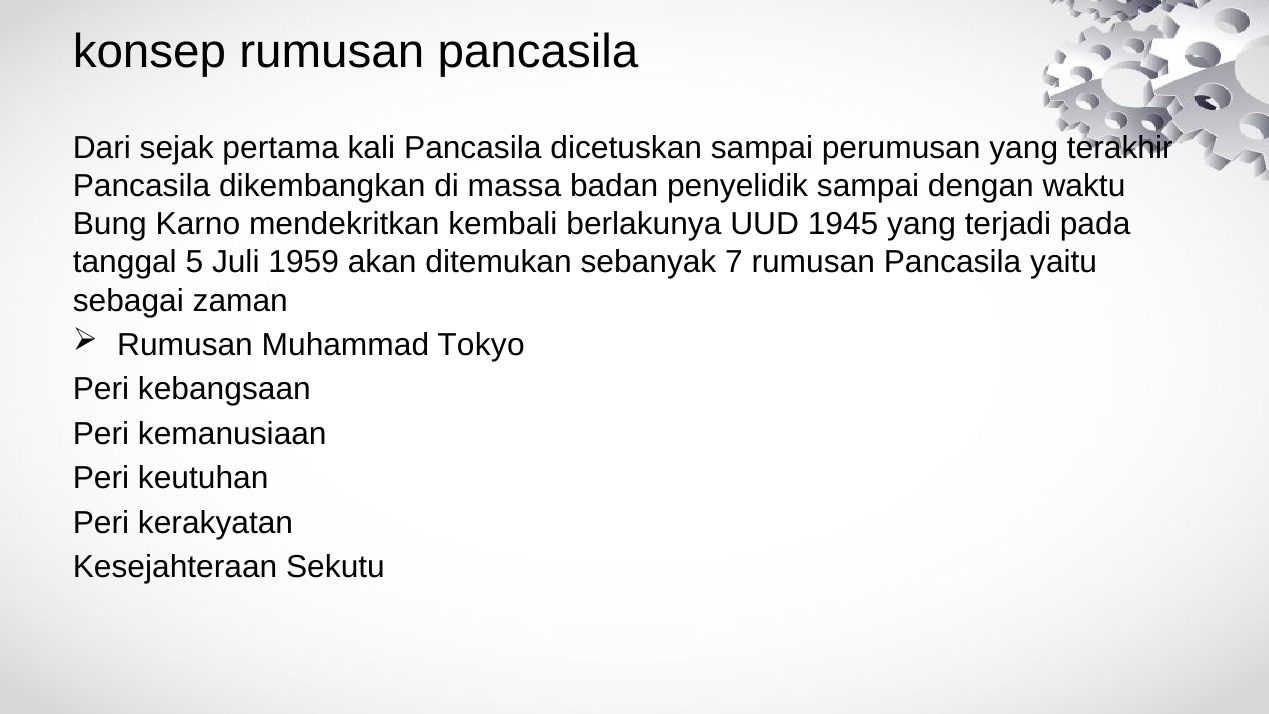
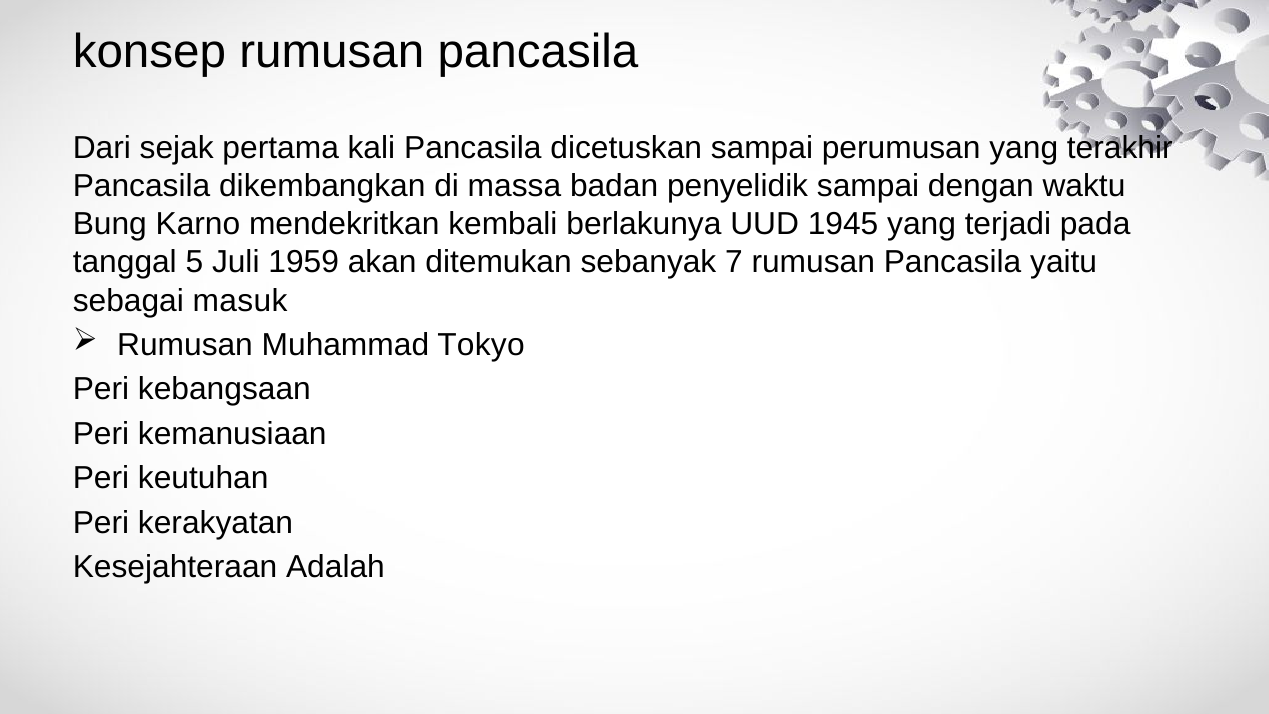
zaman: zaman -> masuk (240, 300)
Sekutu: Sekutu -> Adalah (335, 567)
